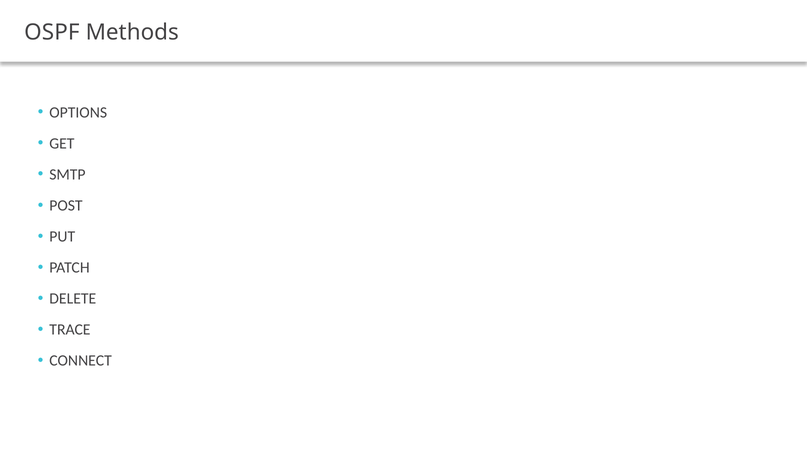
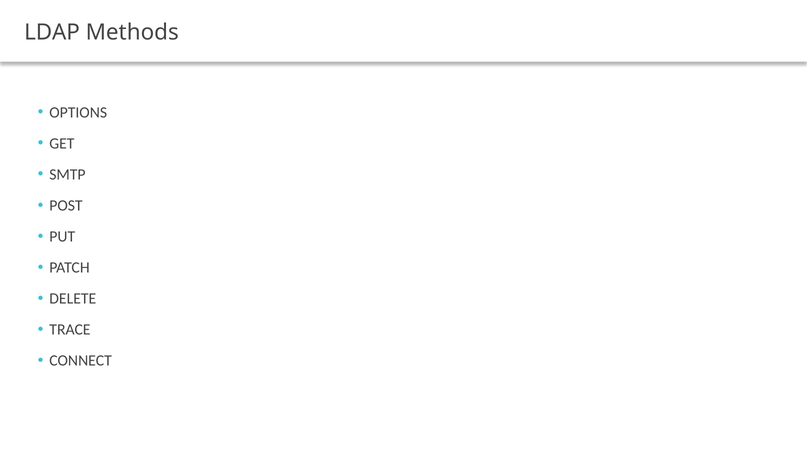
OSPF: OSPF -> LDAP (52, 32)
